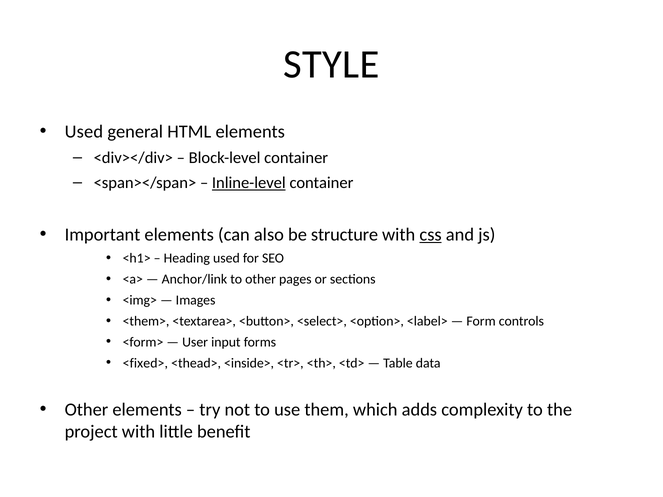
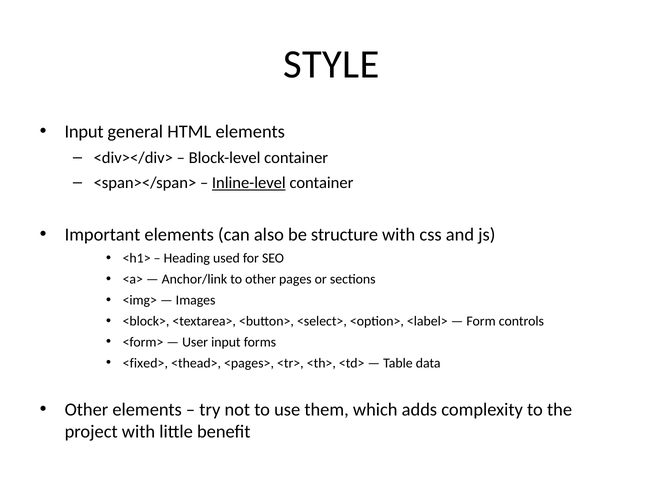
Used: Used -> Input (84, 132)
css underline: present -> none (431, 235)
<them>: <them> -> <block> (146, 321)
<inside>: <inside> -> <pages> (249, 363)
